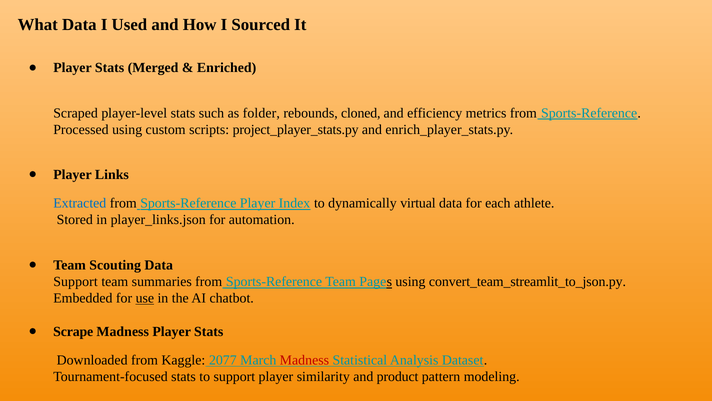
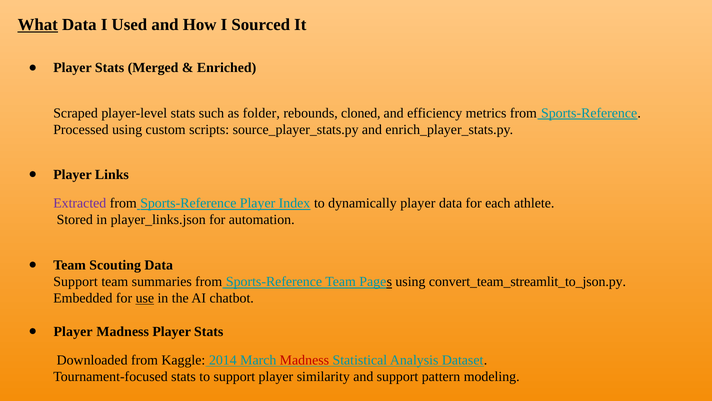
What underline: none -> present (38, 25)
project_player_stats.py: project_player_stats.py -> source_player_stats.py (296, 129)
Extracted colour: blue -> purple (80, 203)
dynamically virtual: virtual -> player (418, 203)
Scrape: Scrape -> Player (73, 331)
2077: 2077 -> 2014 (223, 360)
and product: product -> support (398, 376)
